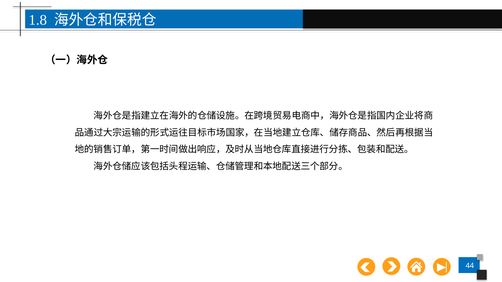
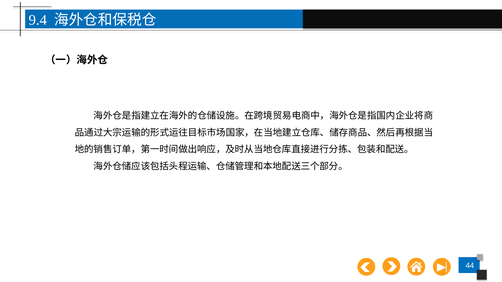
1.8: 1.8 -> 9.4 (38, 20)
